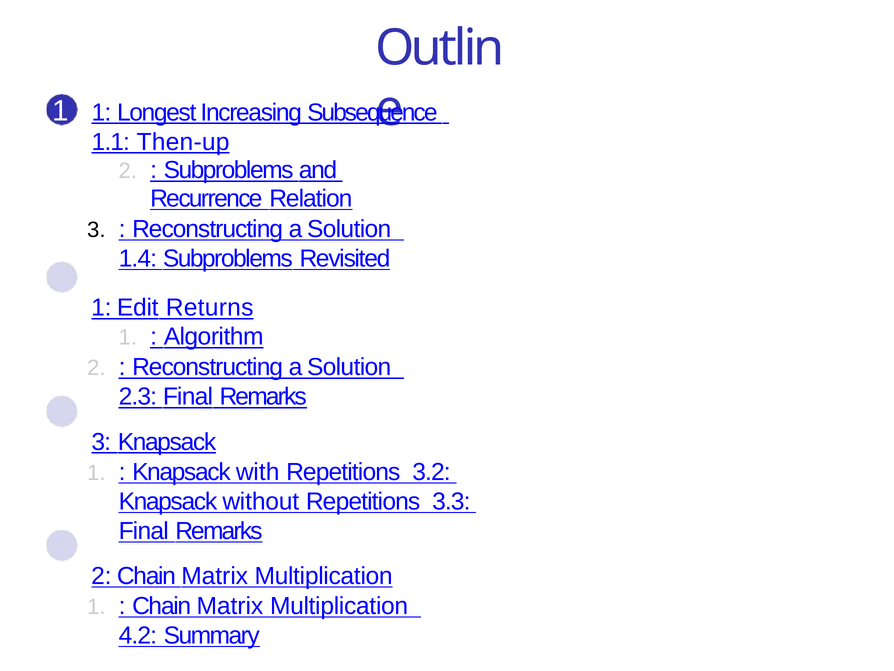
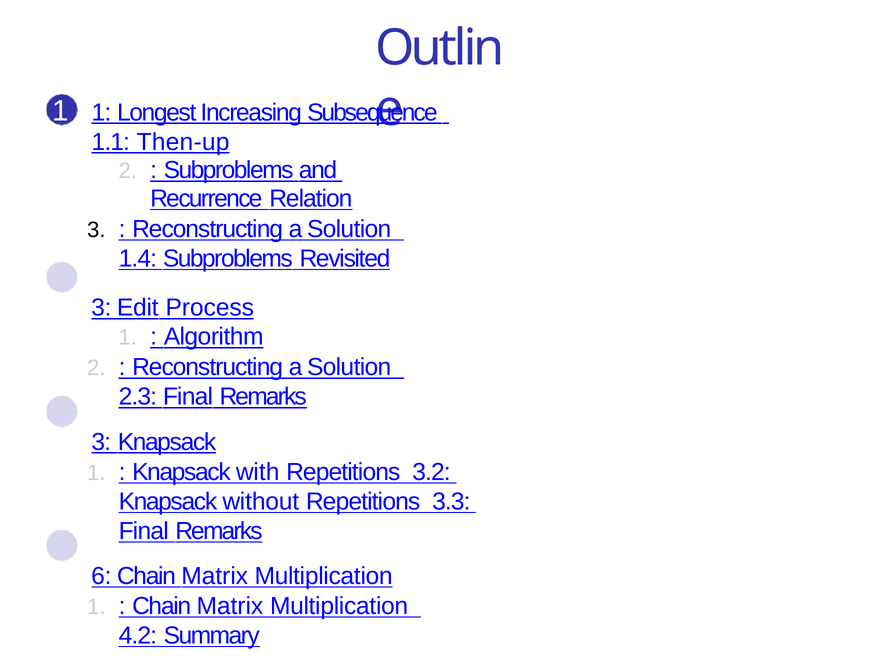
2 1: 1 -> 3 (101, 308)
Returns: Returns -> Process (210, 308)
4 2: 2 -> 6 (101, 576)
